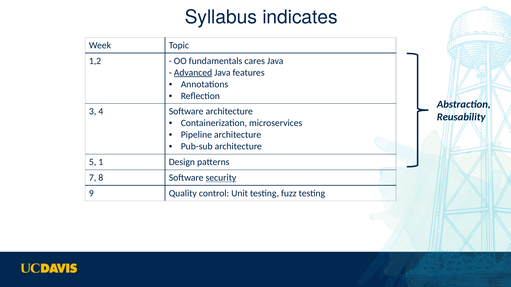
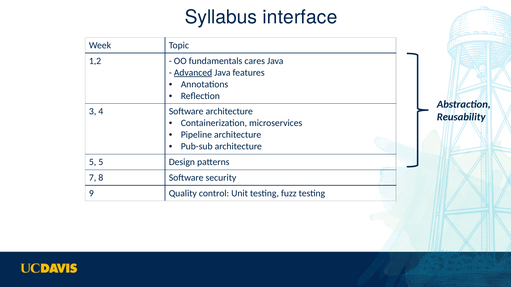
indicates: indicates -> interface (300, 17)
5 1: 1 -> 5 (101, 162)
security underline: present -> none (221, 178)
